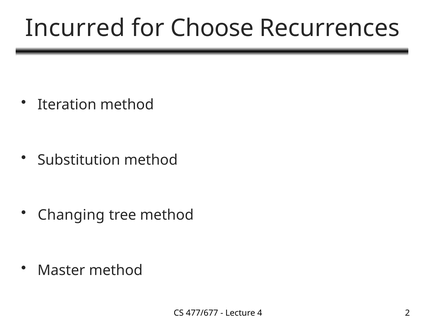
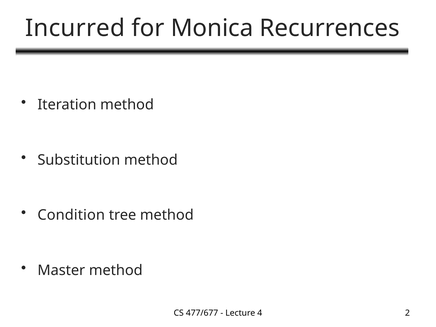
Choose: Choose -> Monica (212, 28)
Changing: Changing -> Condition (71, 215)
